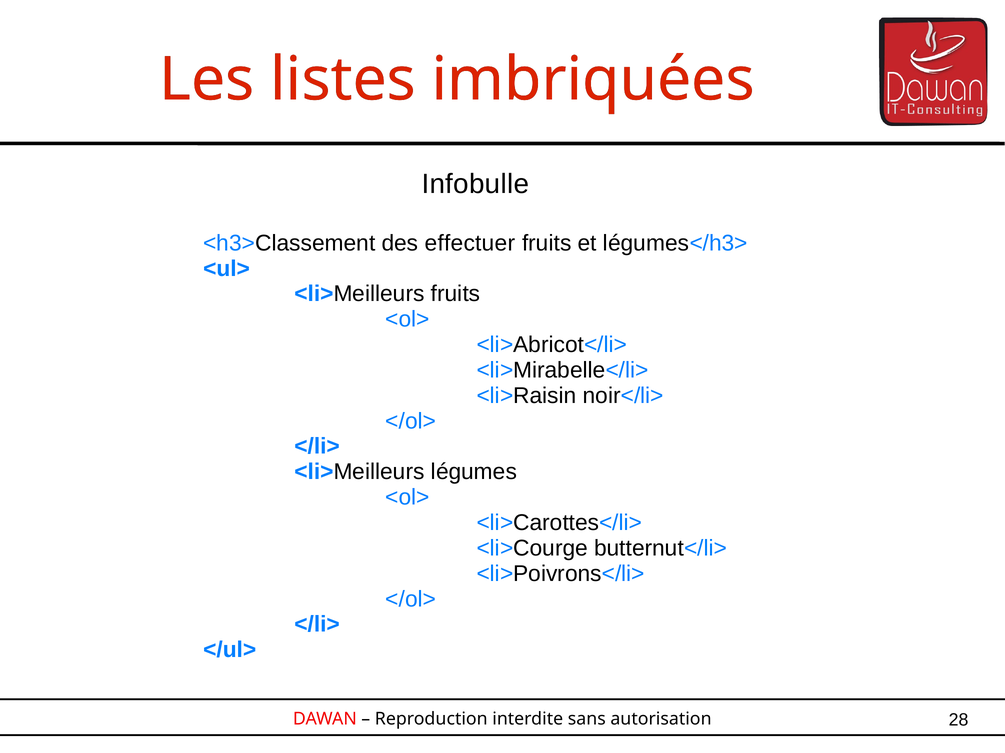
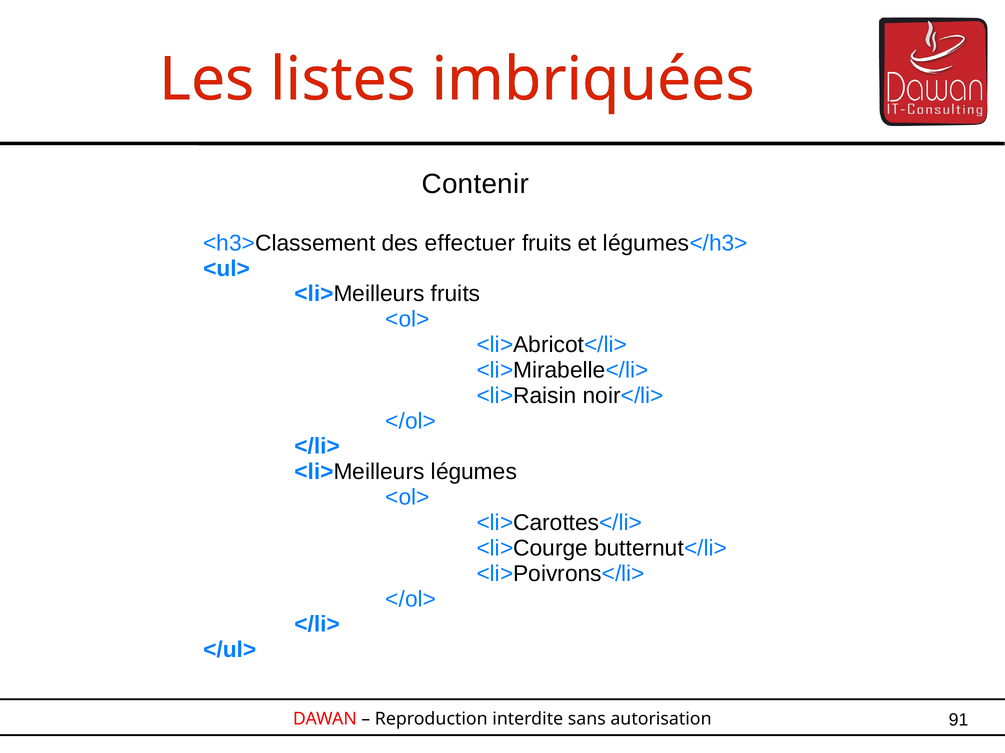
Infobulle: Infobulle -> Contenir (475, 184)
28: 28 -> 91 (959, 721)
